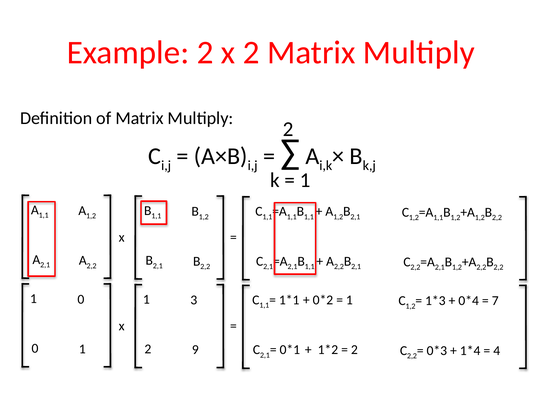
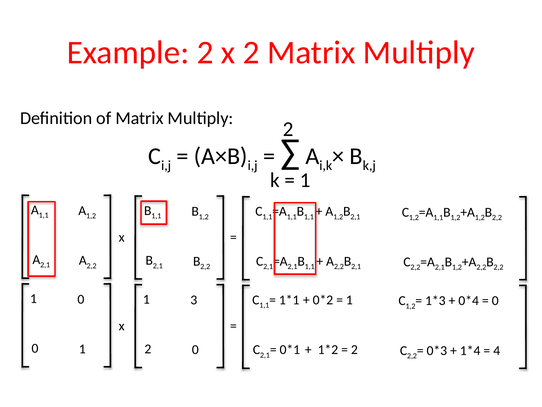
7: 7 -> 0 (495, 300)
2 9: 9 -> 0 (195, 349)
